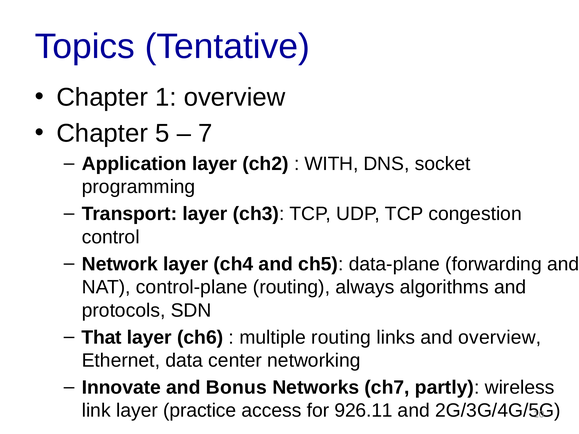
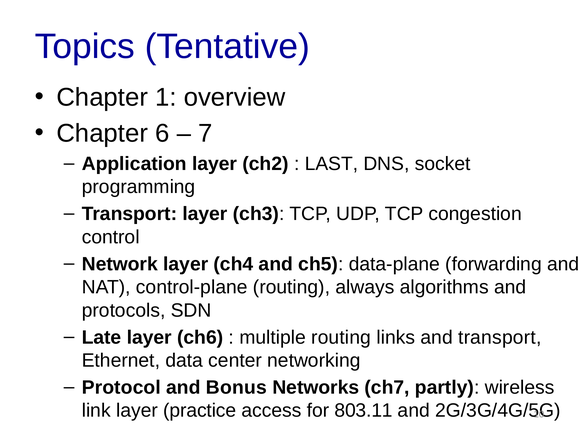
5: 5 -> 6 (162, 133)
WITH: WITH -> LAST (331, 164)
That: That -> Late (102, 337)
and overview: overview -> transport (500, 337)
Innovate: Innovate -> Protocol (121, 388)
926.11: 926.11 -> 803.11 (364, 411)
